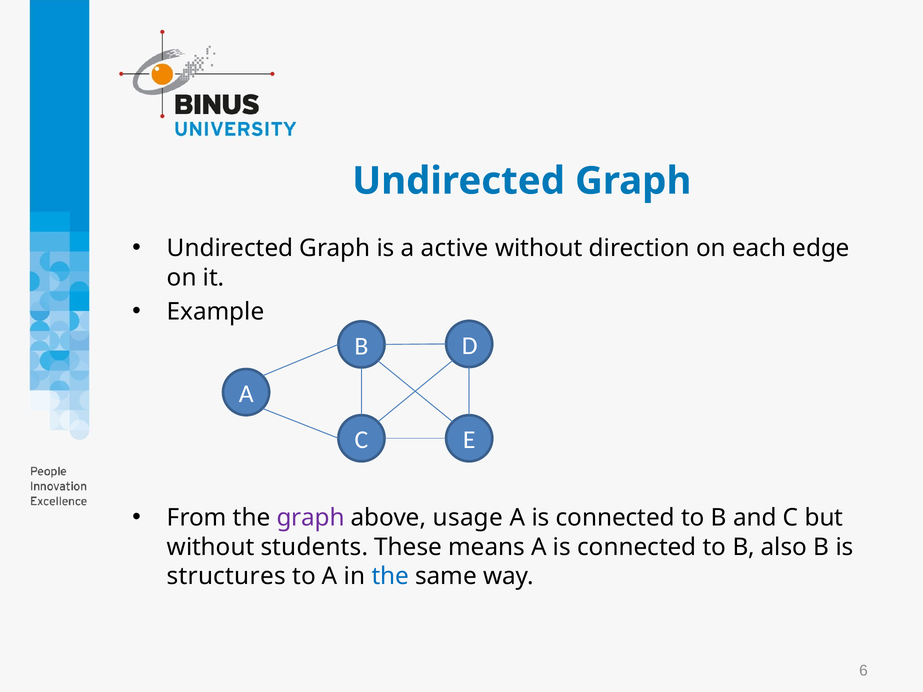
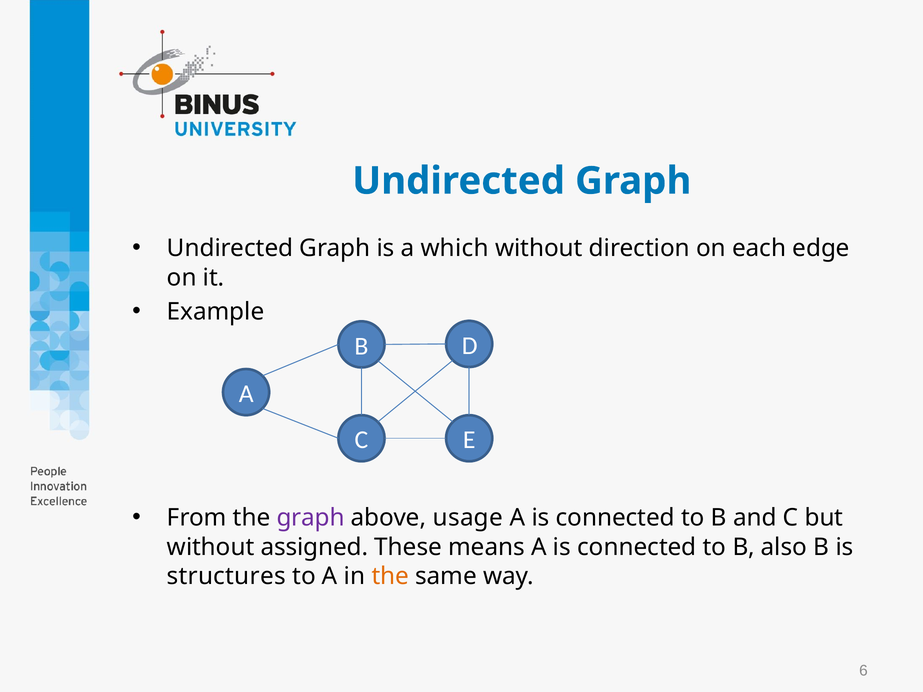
active: active -> which (455, 248)
students: students -> assigned (314, 547)
the colour: blue -> orange (390, 576)
